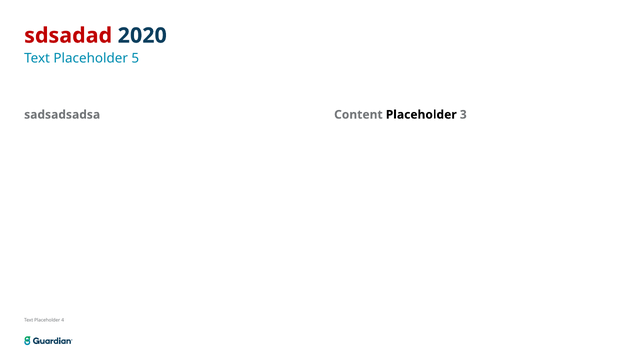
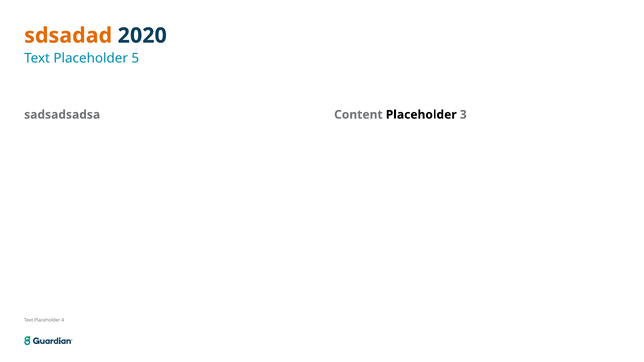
sdsadad colour: red -> orange (68, 36)
